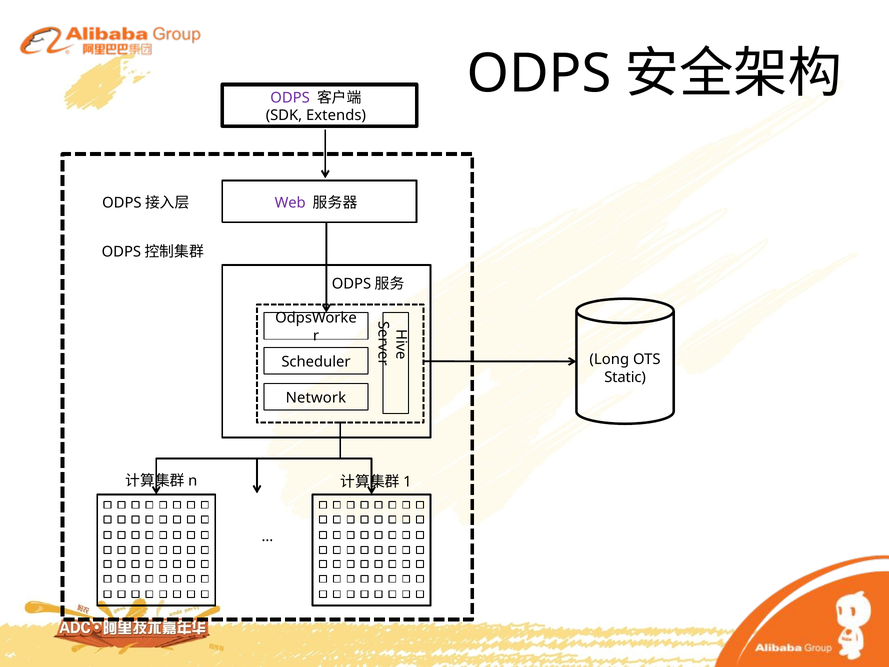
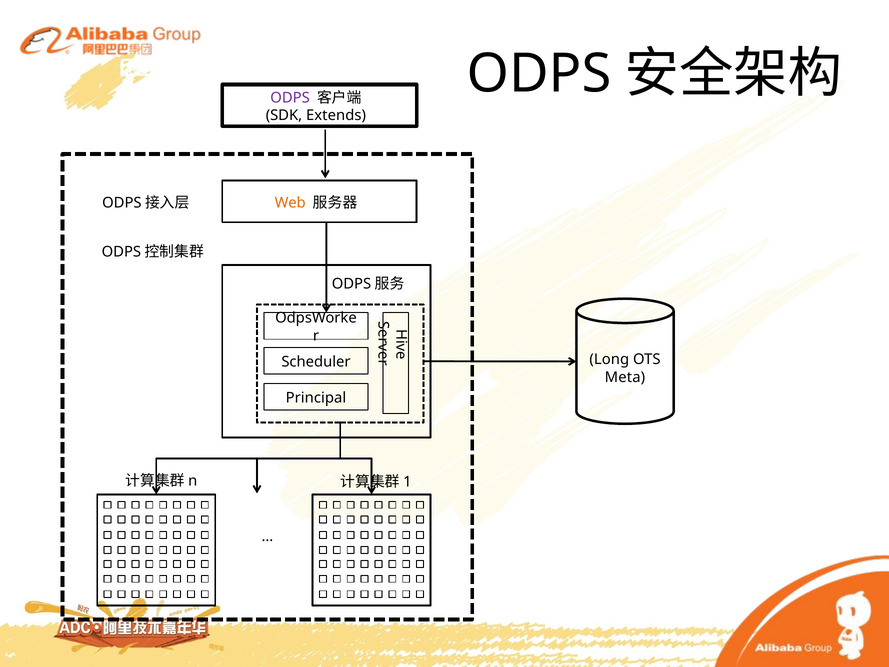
Web colour: purple -> orange (290, 203)
Static: Static -> Meta (625, 377)
Network: Network -> Principal (316, 398)
